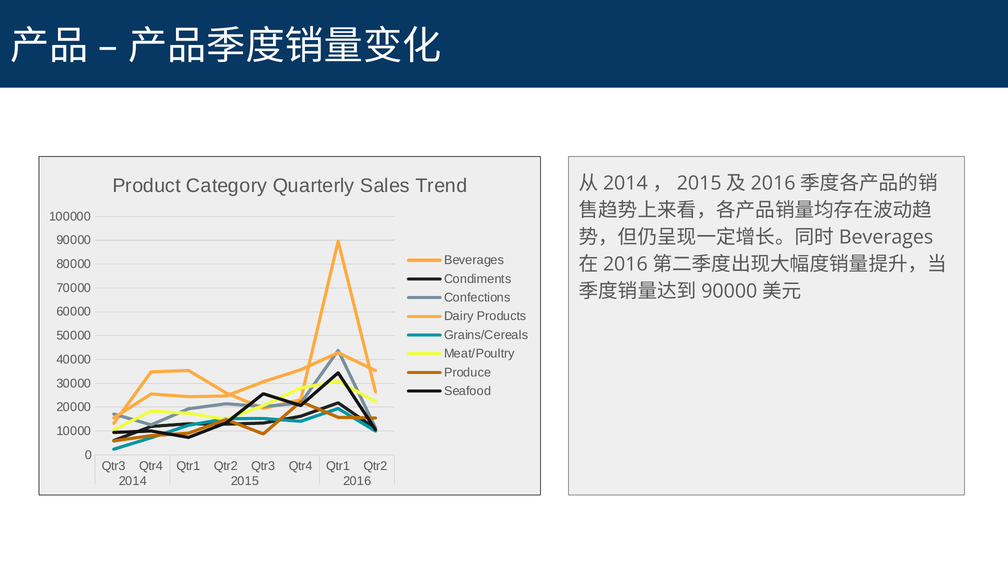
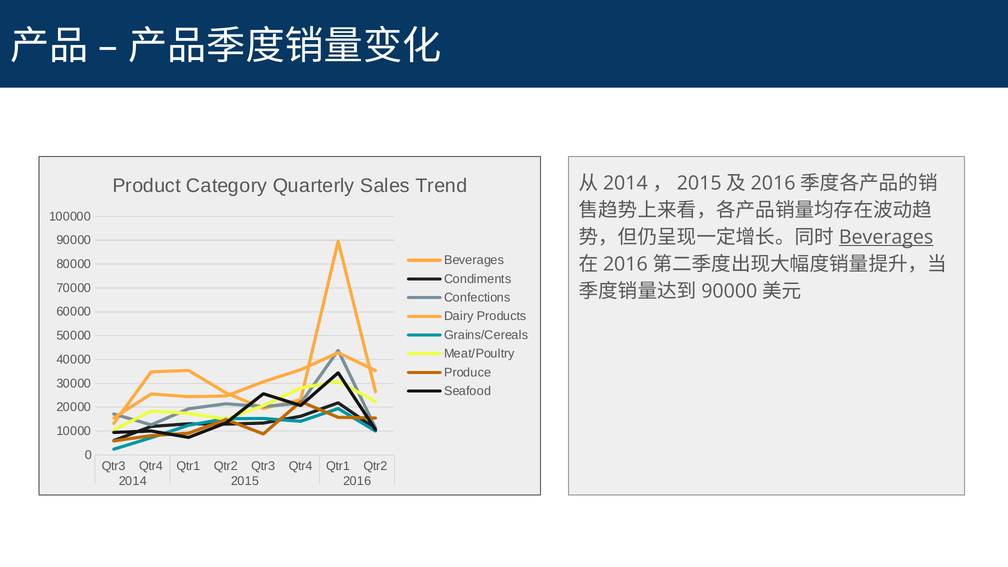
Beverages underline: none -> present (886, 237)
